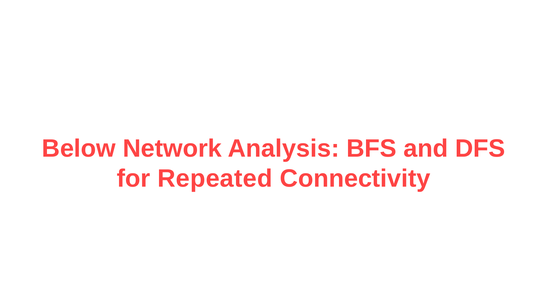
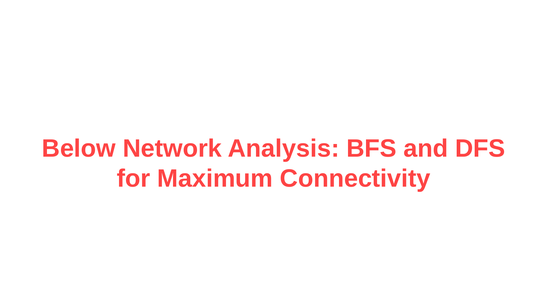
Repeated: Repeated -> Maximum (215, 179)
